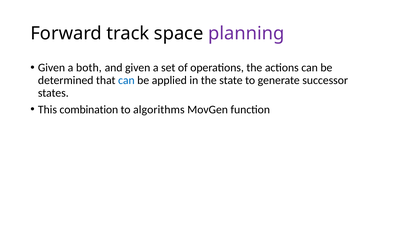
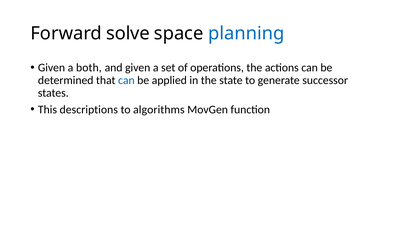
track: track -> solve (128, 34)
planning colour: purple -> blue (246, 34)
combination: combination -> descriptions (89, 110)
